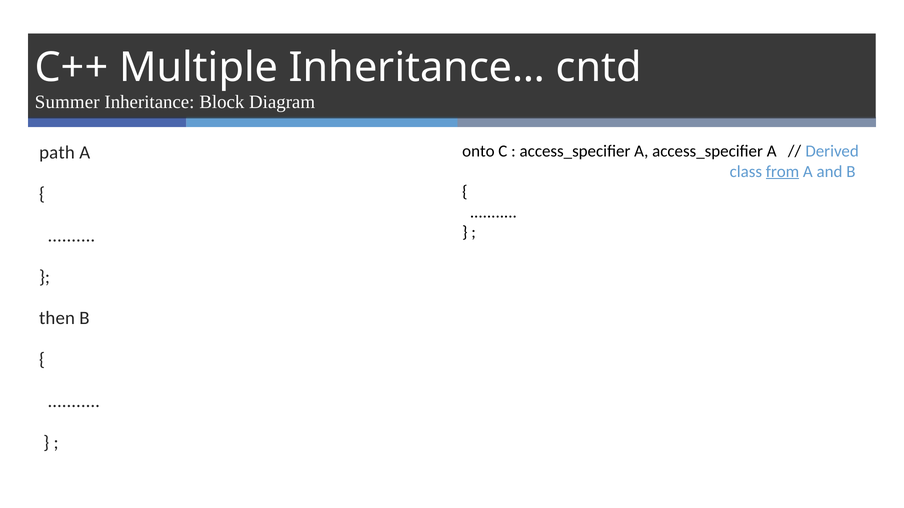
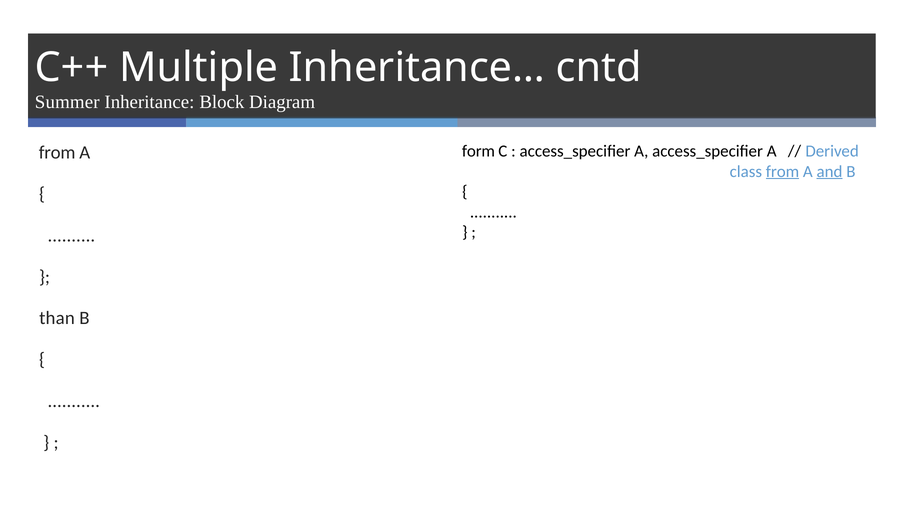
onto: onto -> form (479, 151)
path: path -> from (57, 153)
and underline: none -> present (830, 172)
then: then -> than (57, 319)
